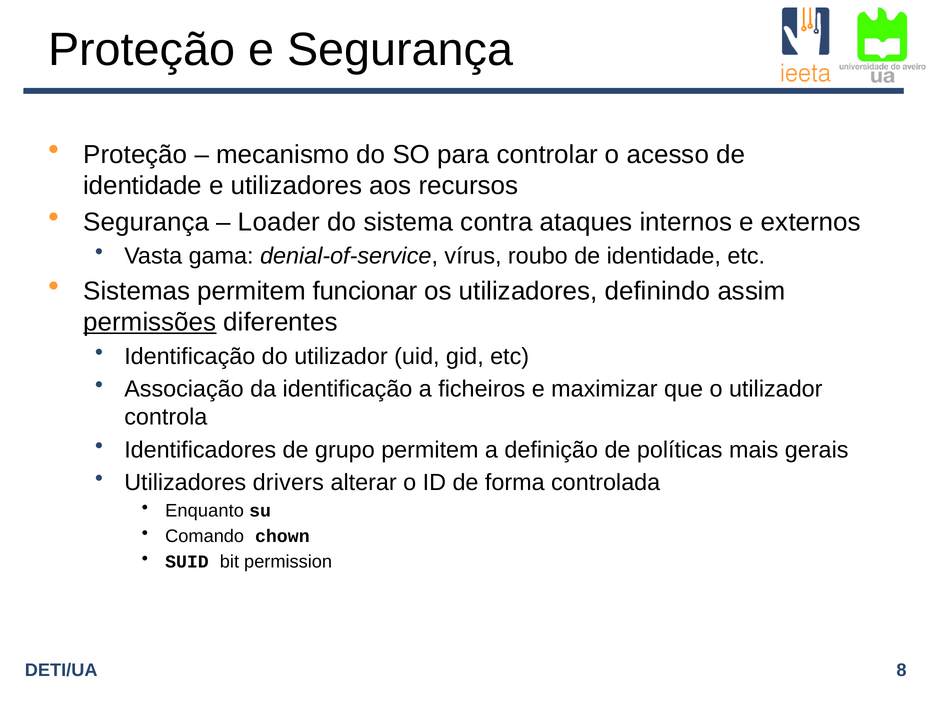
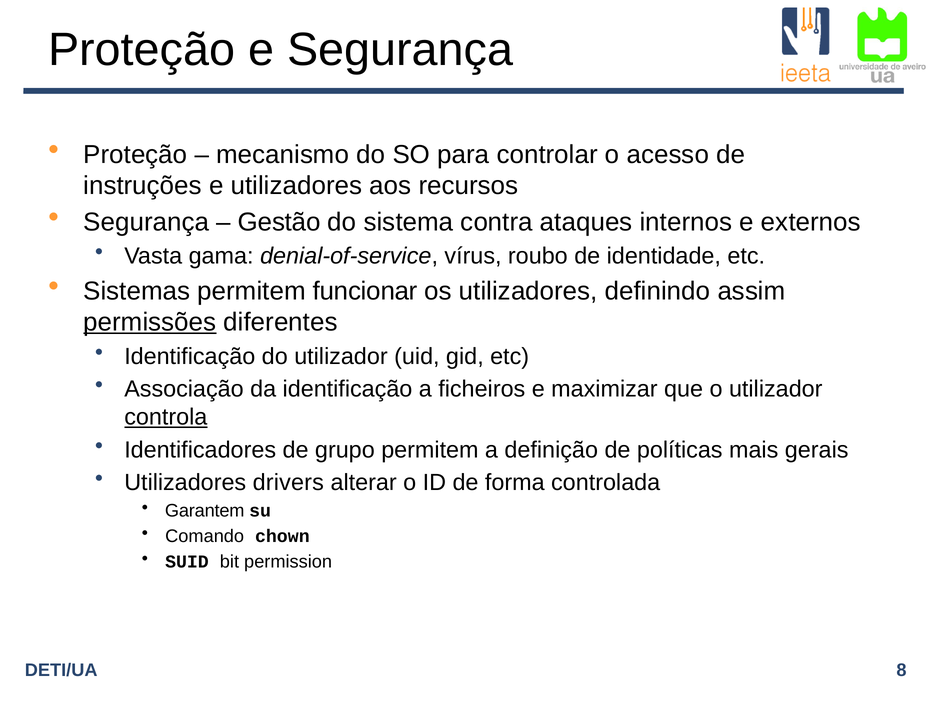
identidade: identidade -> instruções (143, 186)
Loader: Loader -> Gestão (279, 222)
controla underline: none -> present (166, 417)
Enquanto: Enquanto -> Garantem (205, 511)
